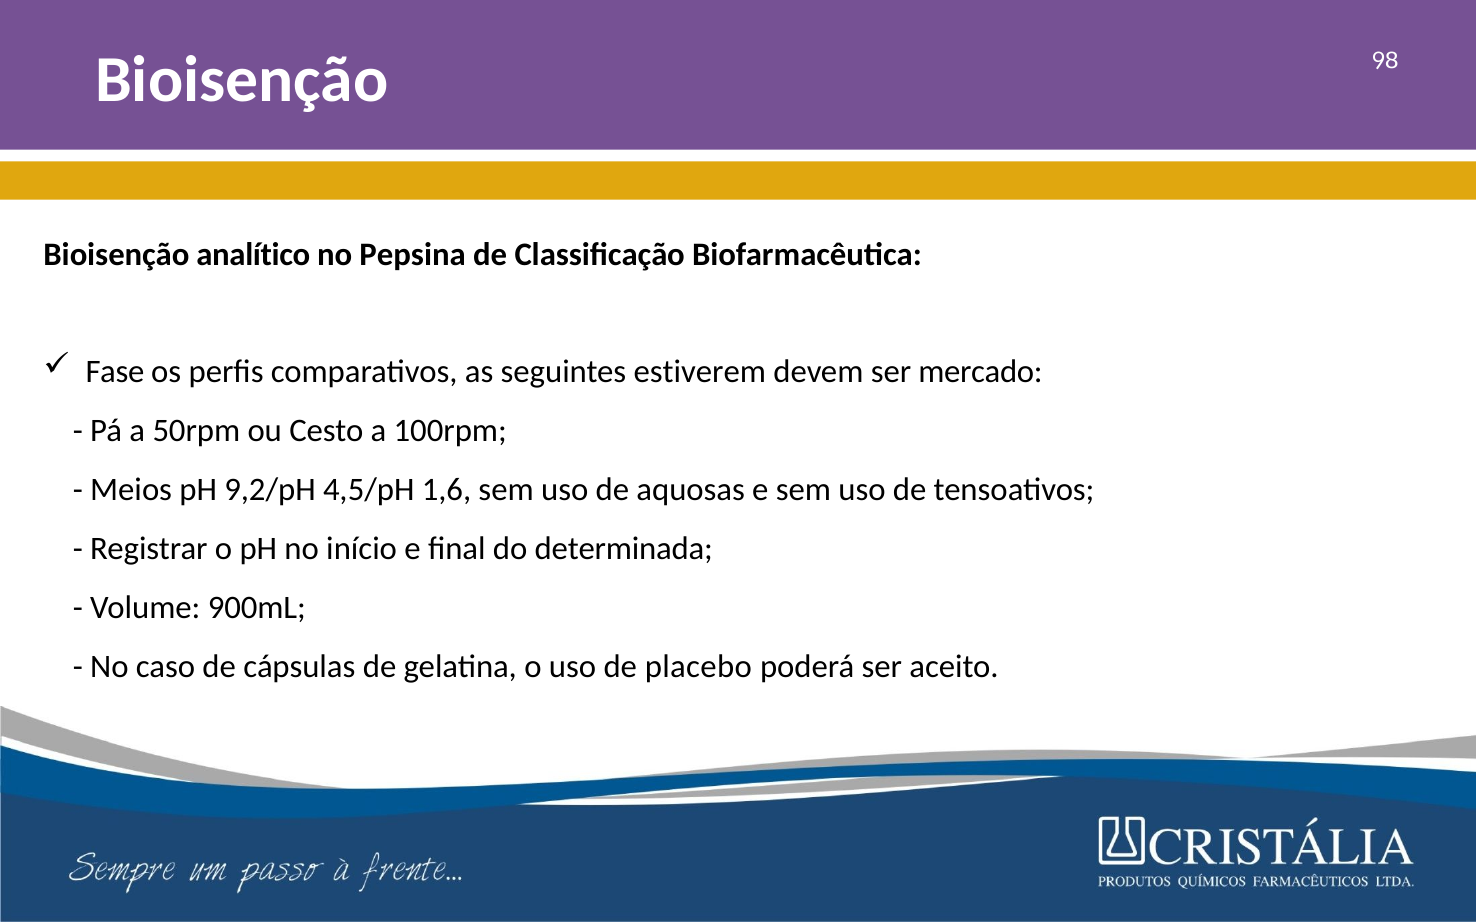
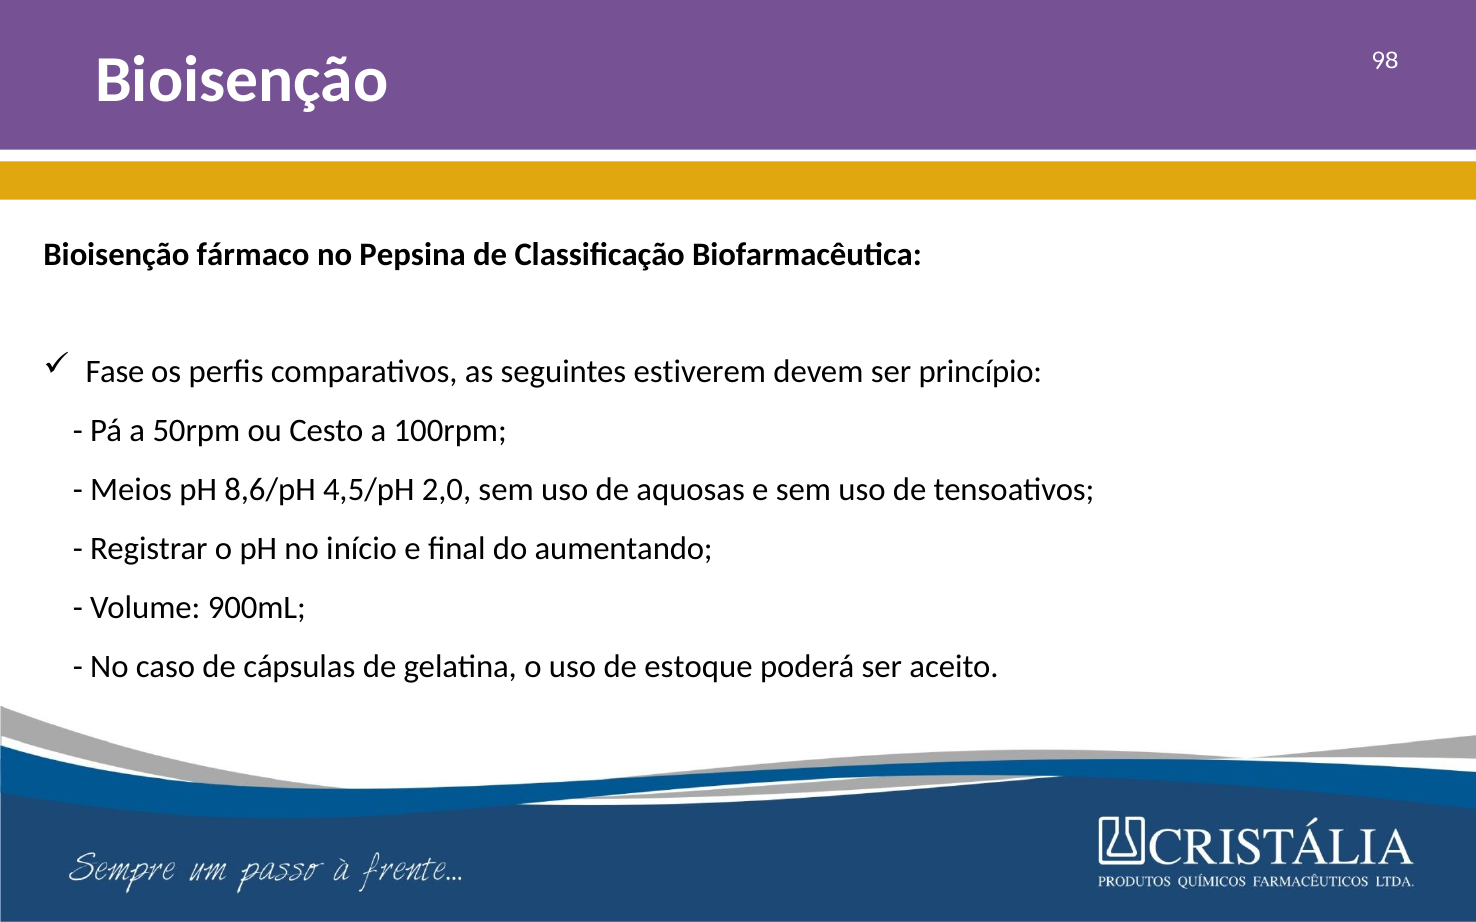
analítico: analítico -> fármaco (253, 254)
mercado: mercado -> princípio (980, 372)
9,2/pH: 9,2/pH -> 8,6/pH (270, 490)
1,6: 1,6 -> 2,0 (446, 490)
determinada: determinada -> aumentando (624, 549)
placebo: placebo -> estoque (698, 667)
